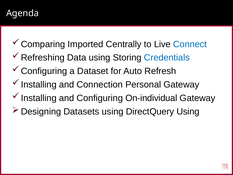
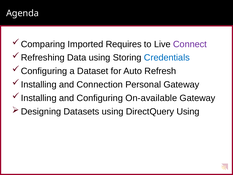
Centrally: Centrally -> Requires (124, 44)
Connect colour: blue -> purple (190, 44)
On-individual: On-individual -> On-available (151, 98)
